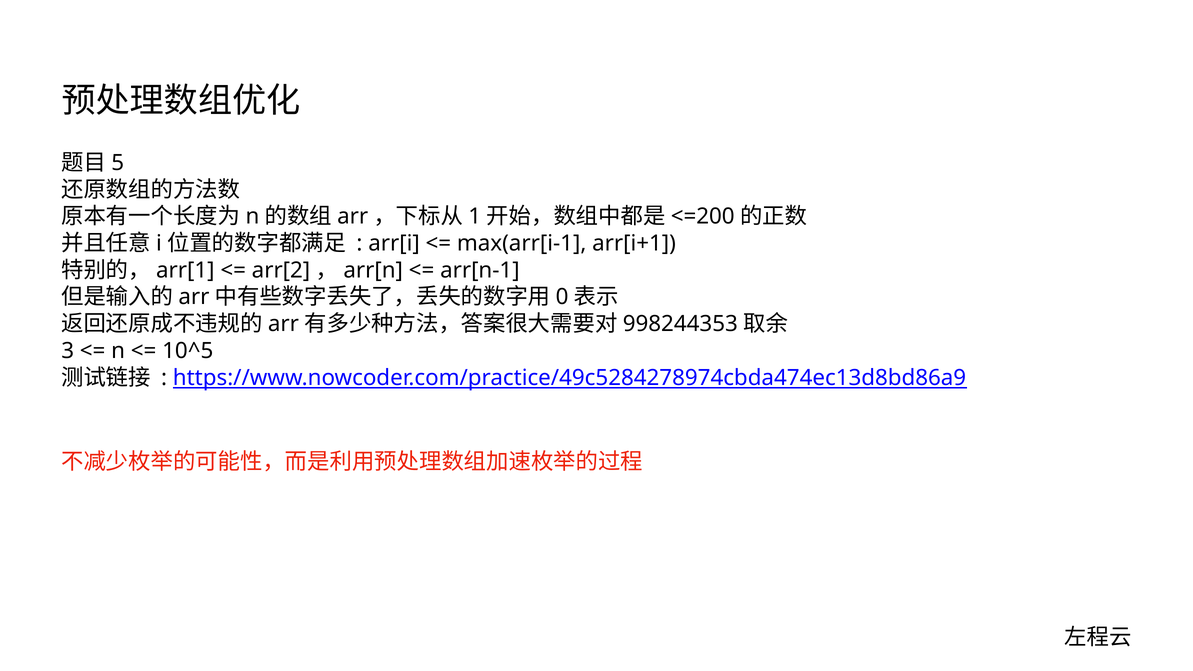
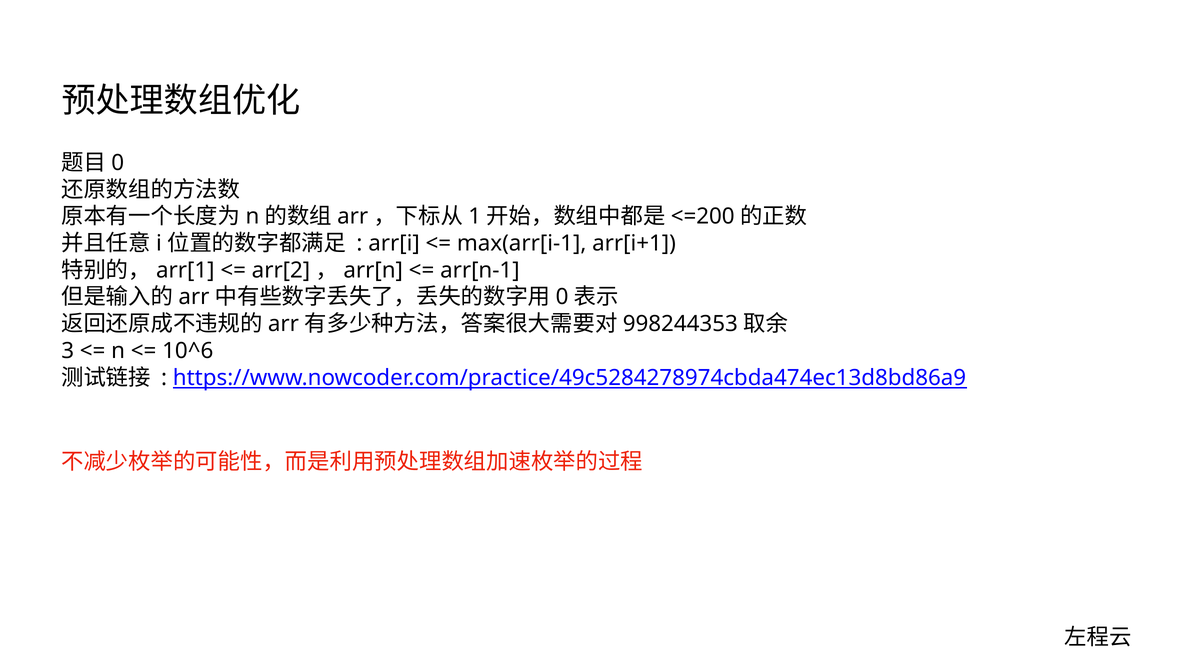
5: 5 -> 0 (118, 163)
10^5: 10^5 -> 10^6 (188, 351)
